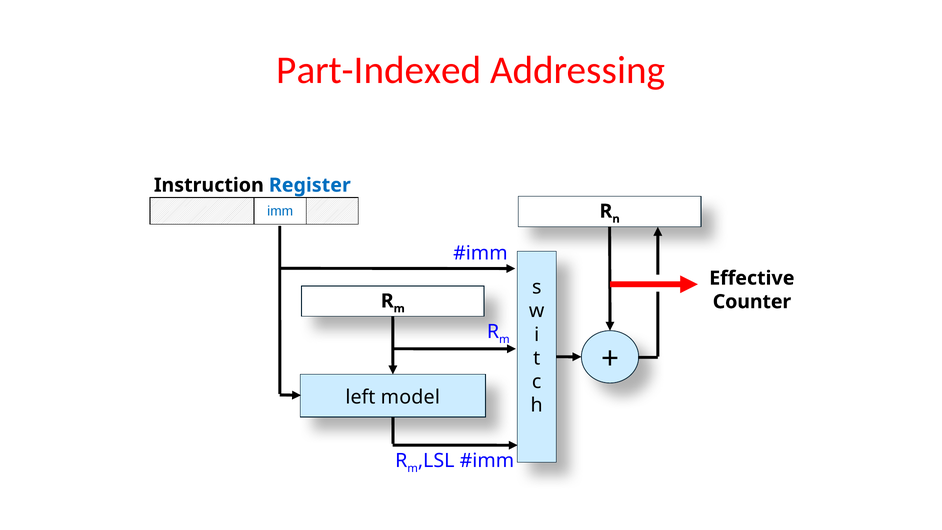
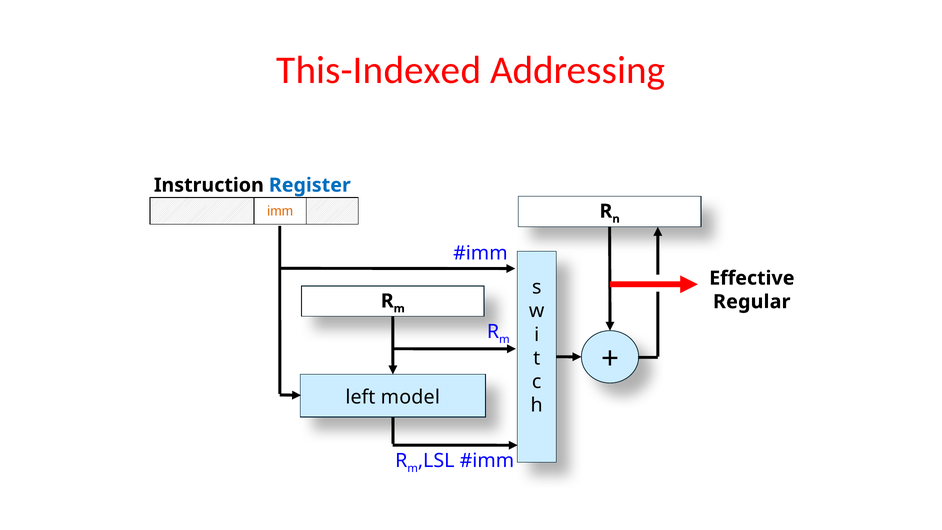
Part-Indexed: Part-Indexed -> This-Indexed (379, 70)
imm colour: blue -> orange (280, 211)
Counter: Counter -> Regular (752, 302)
